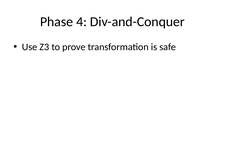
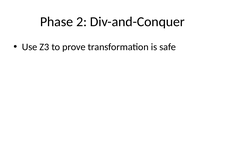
4: 4 -> 2 (82, 22)
